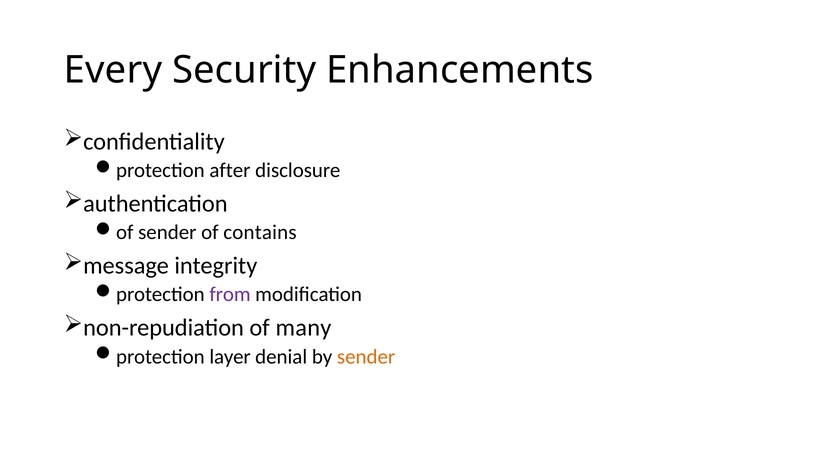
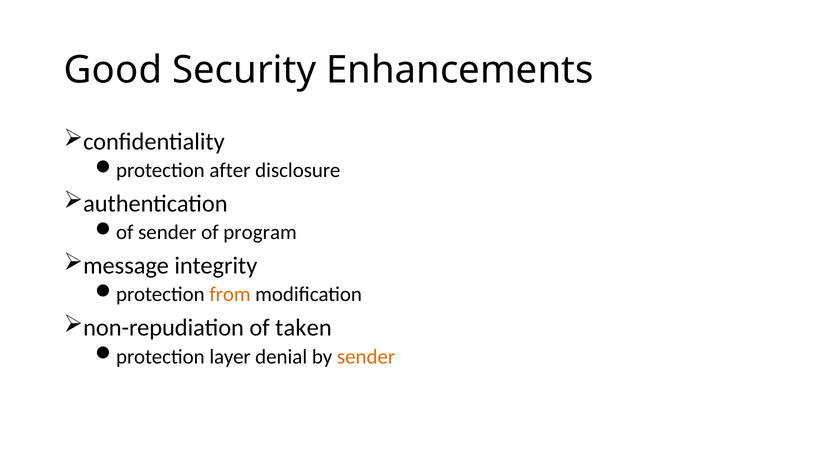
Every: Every -> Good (113, 70)
contains: contains -> program (260, 232)
from colour: purple -> orange (230, 294)
many: many -> taken (303, 328)
